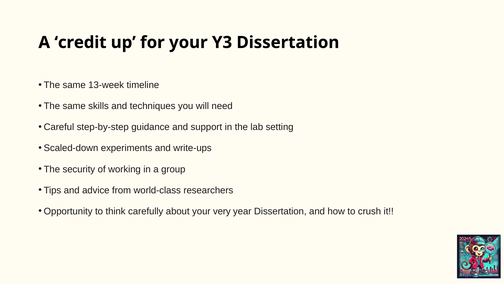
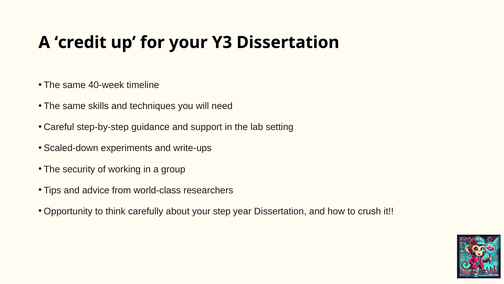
13-week: 13-week -> 40-week (106, 85)
very: very -> step (222, 211)
